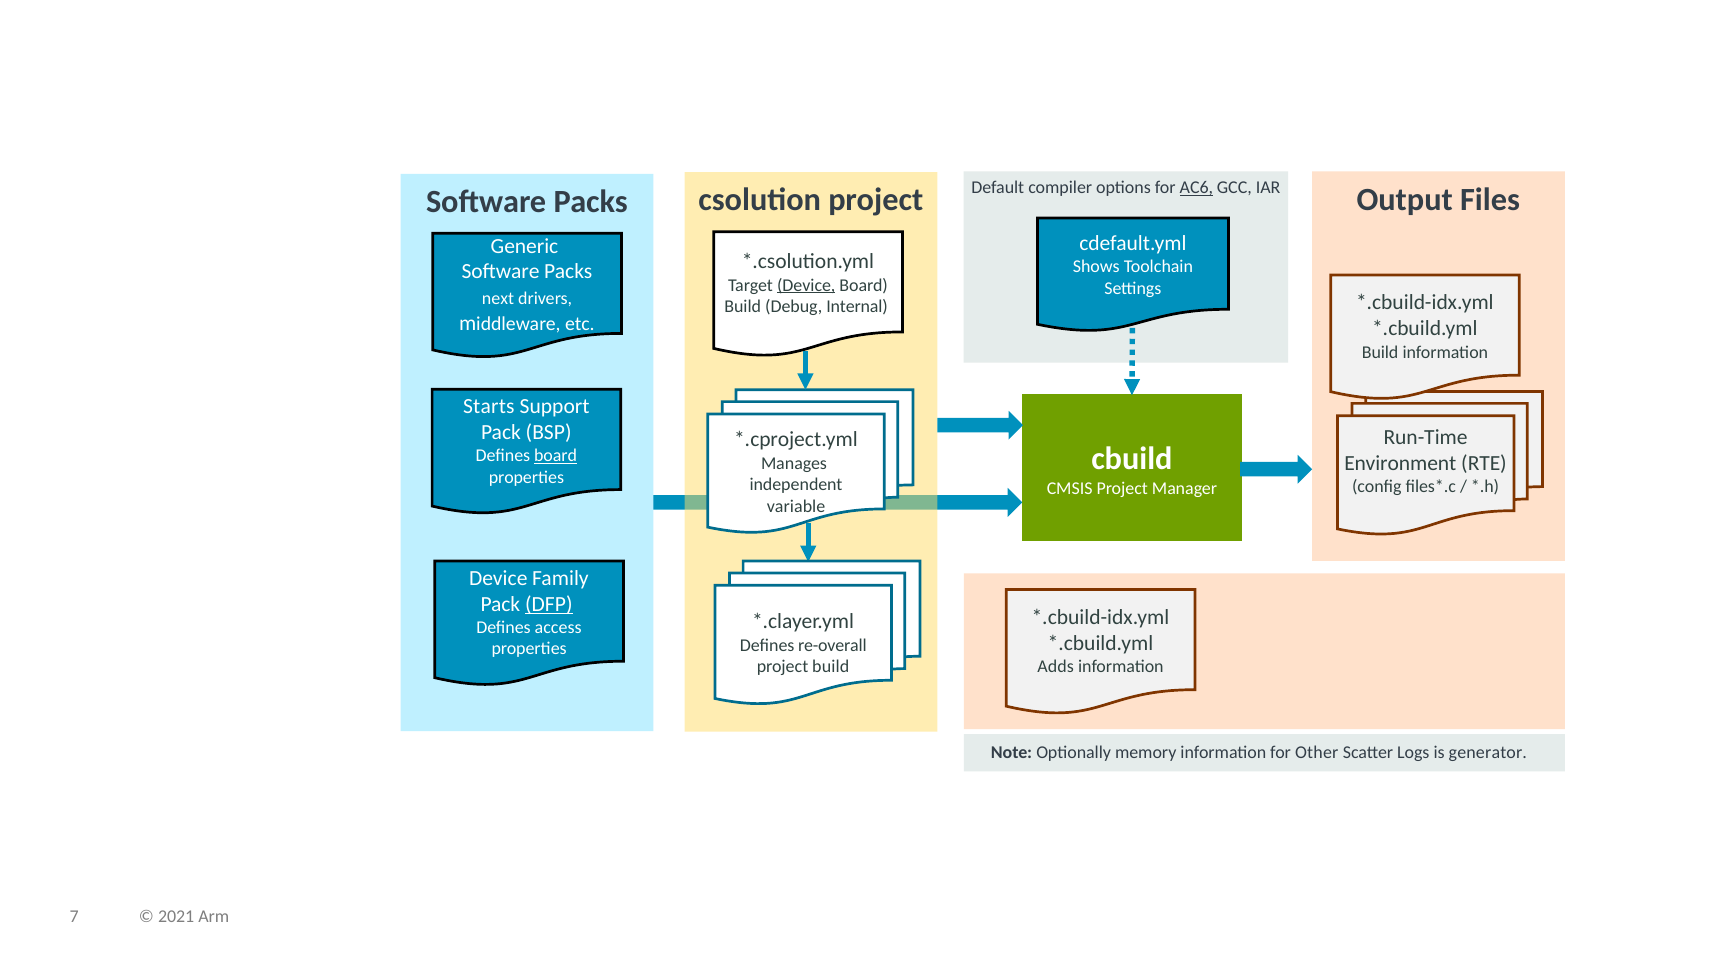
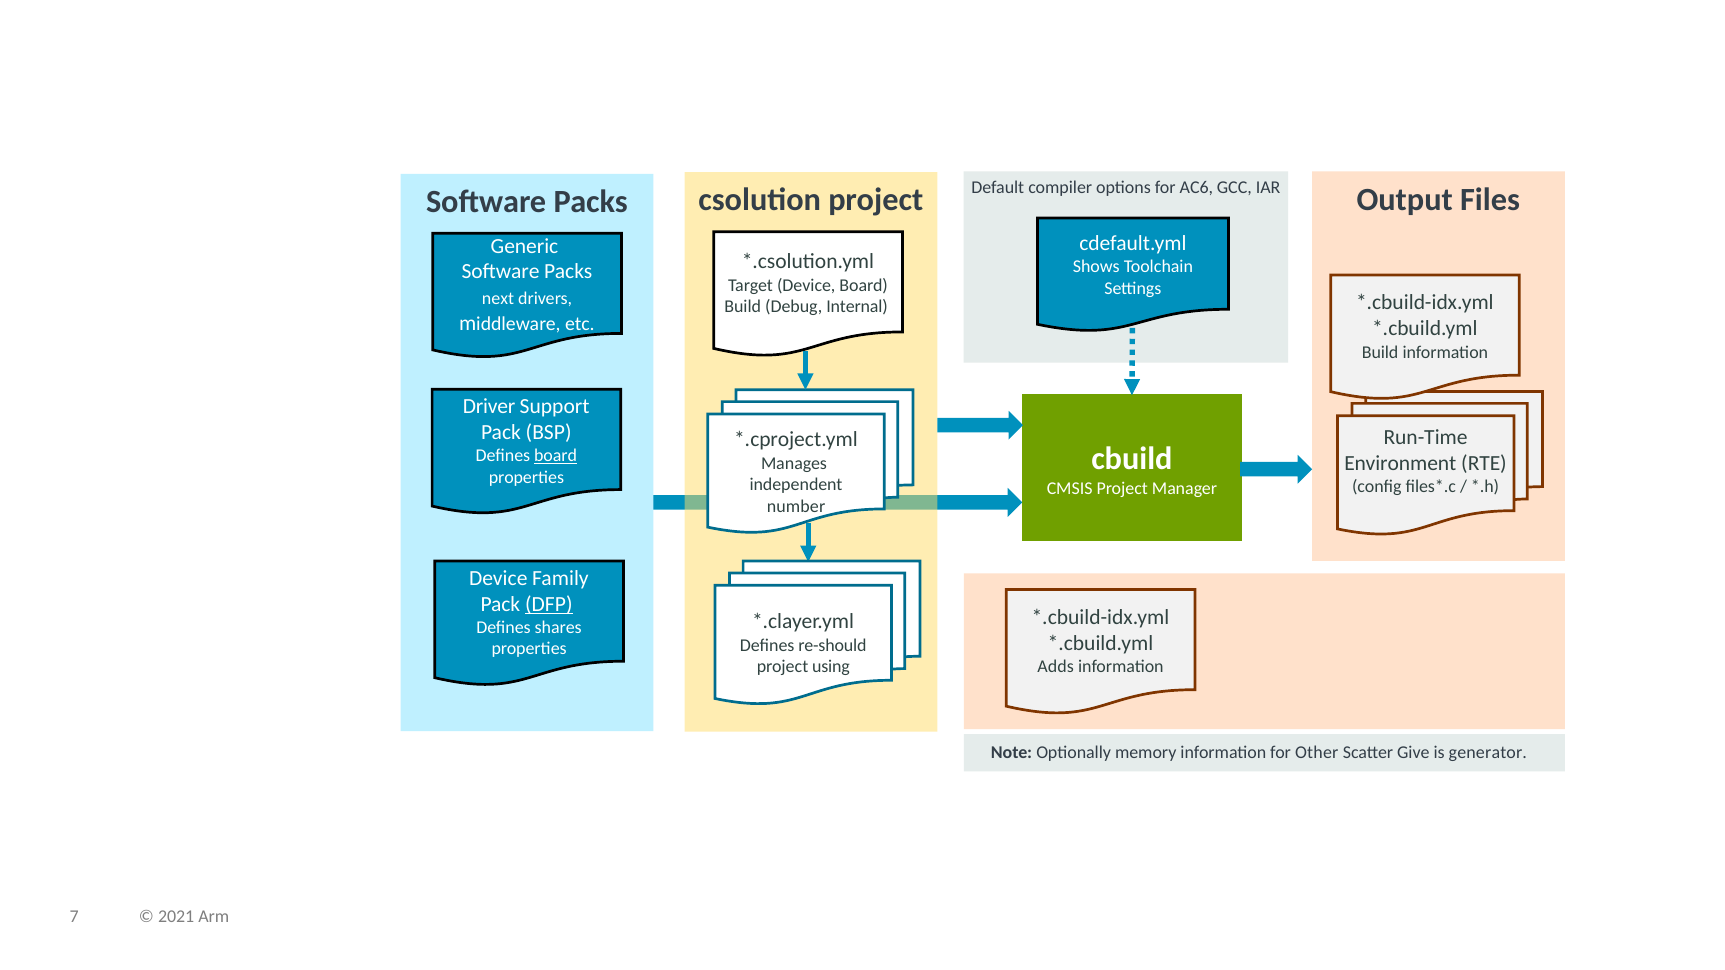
AC6 underline: present -> none (1196, 188)
Device underline: present -> none (806, 285)
Starts: Starts -> Driver (489, 407)
variable: variable -> number (796, 506)
access: access -> shares (558, 628)
re-overall: re-overall -> re-should (832, 645)
project build: build -> using (831, 667)
Logs: Logs -> Give (1413, 753)
